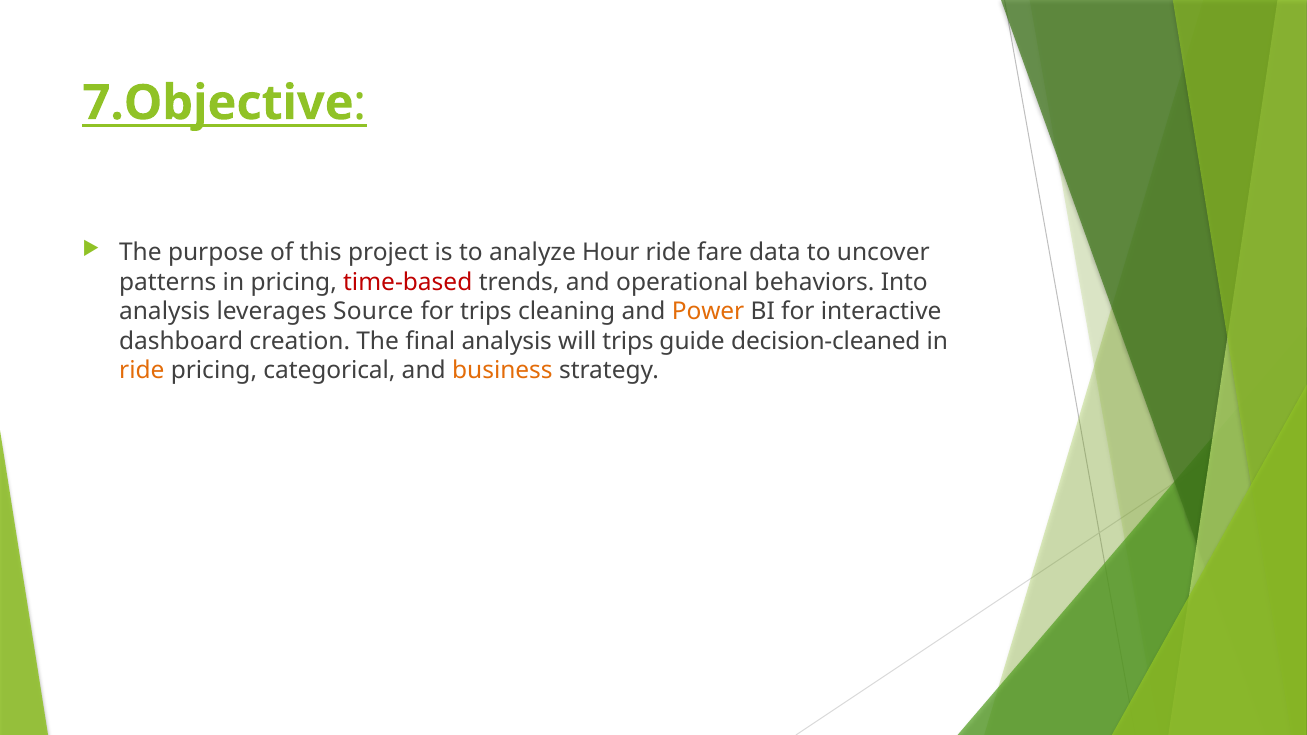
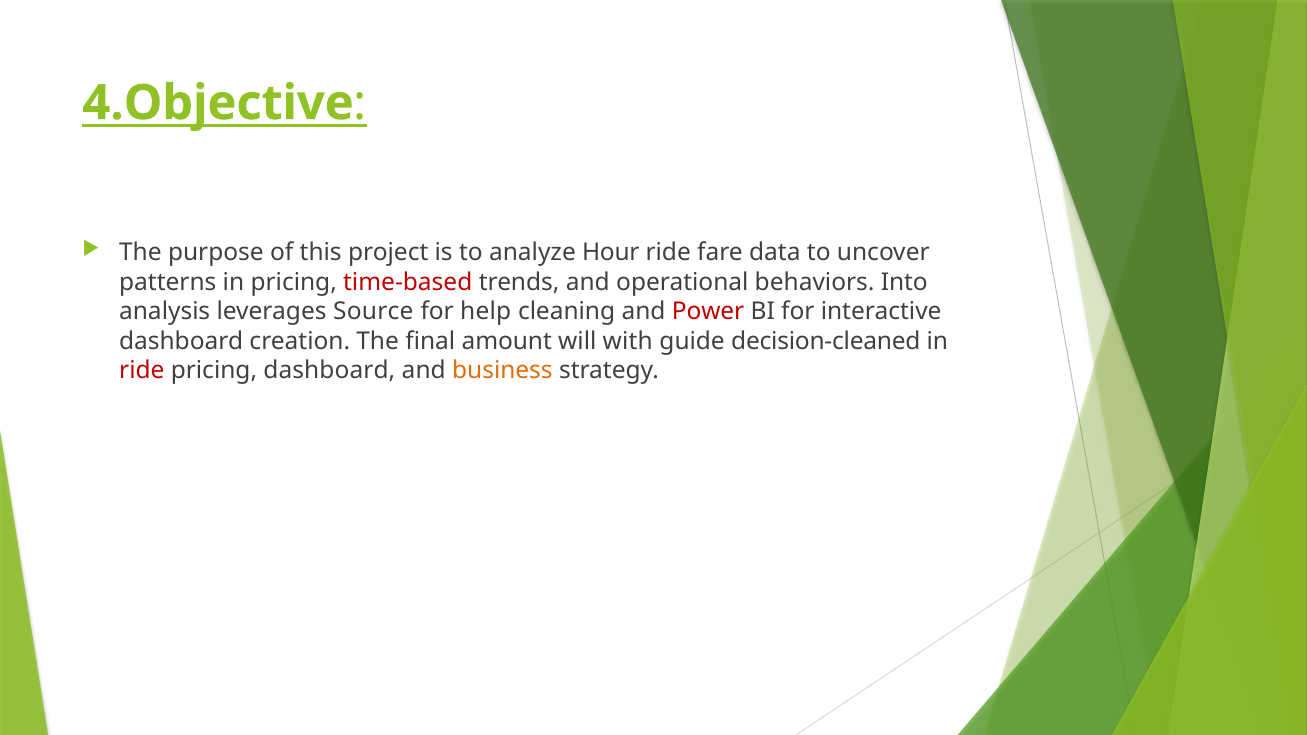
7.Objective: 7.Objective -> 4.Objective (218, 103)
for trips: trips -> help (486, 312)
Power colour: orange -> red (708, 312)
final analysis: analysis -> amount (507, 341)
will trips: trips -> with (628, 341)
ride colour: orange -> red (142, 371)
pricing categorical: categorical -> dashboard (329, 371)
